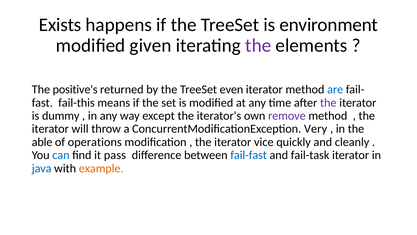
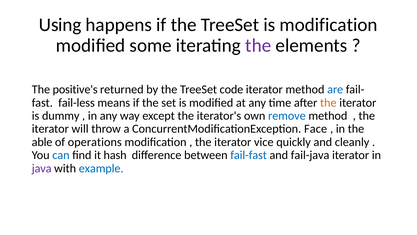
Exists: Exists -> Using (60, 25)
is environment: environment -> modification (329, 25)
given: given -> some (151, 45)
even: even -> code (231, 89)
fail-this: fail-this -> fail-less (77, 103)
the colour: purple -> orange (328, 103)
remove colour: purple -> blue (287, 116)
Very: Very -> Face (316, 129)
pass: pass -> hash (115, 155)
fail-task: fail-task -> fail-java (310, 155)
java colour: blue -> purple (42, 168)
example colour: orange -> blue (101, 168)
